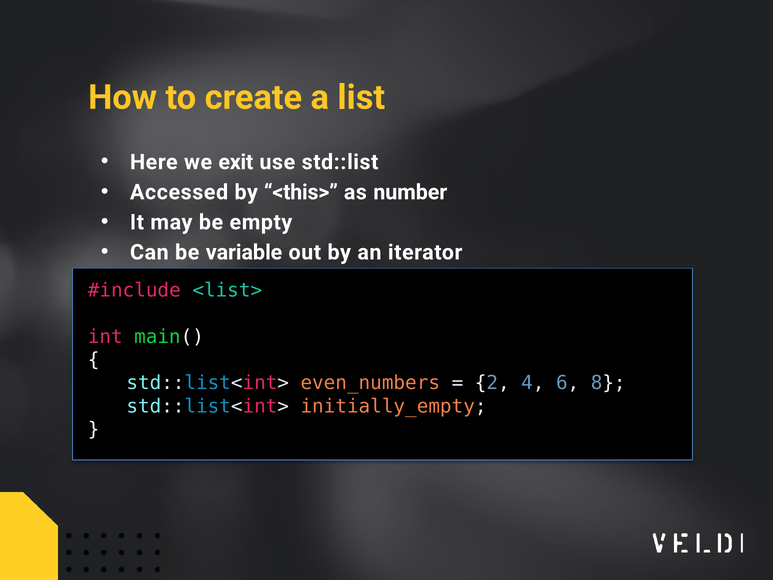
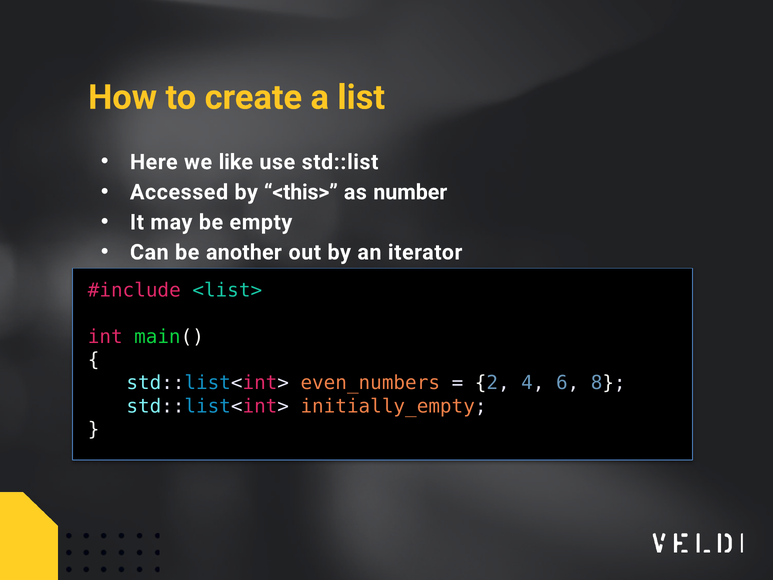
exit: exit -> like (236, 162)
variable: variable -> another (244, 252)
